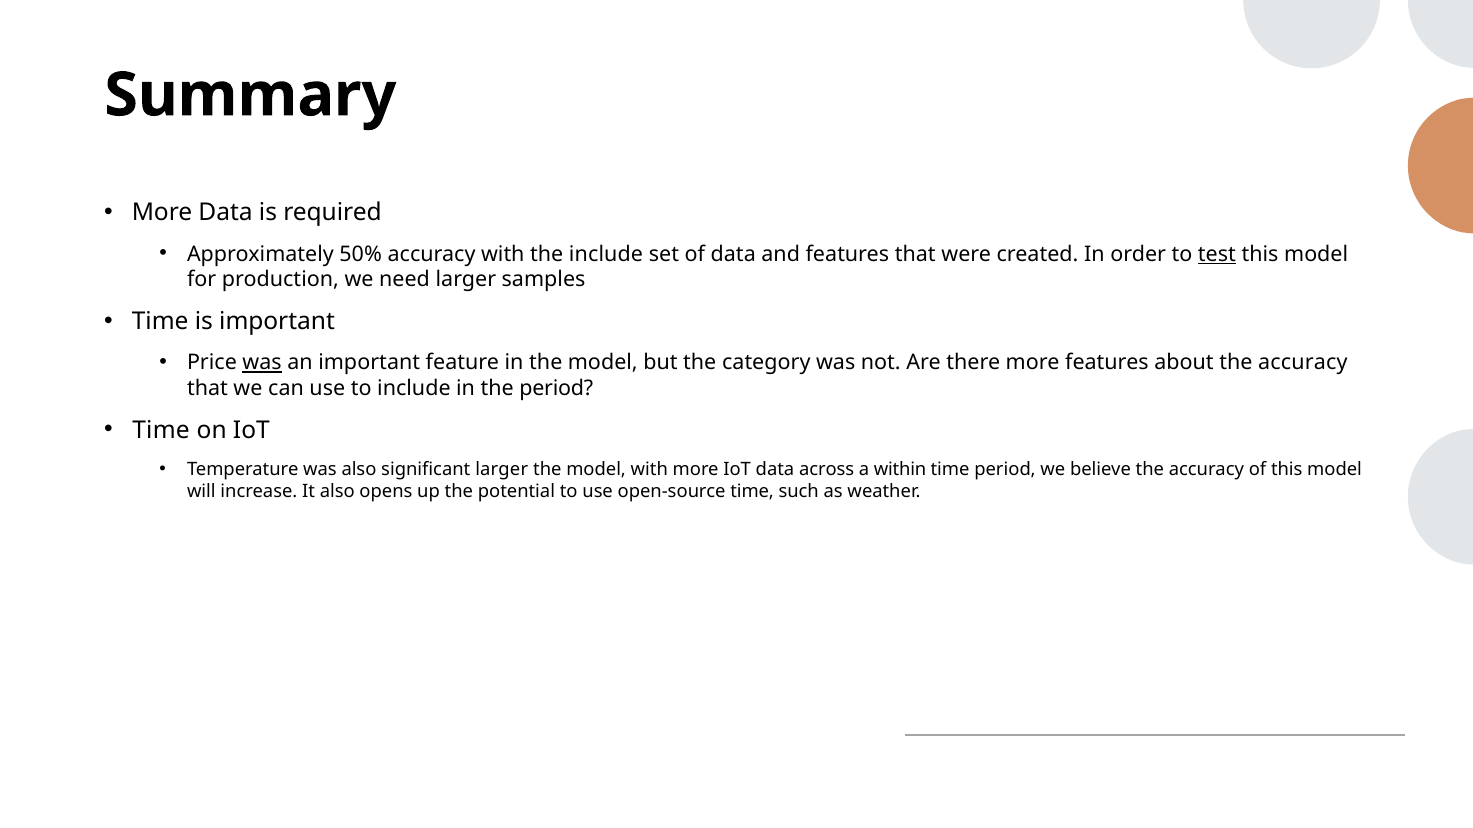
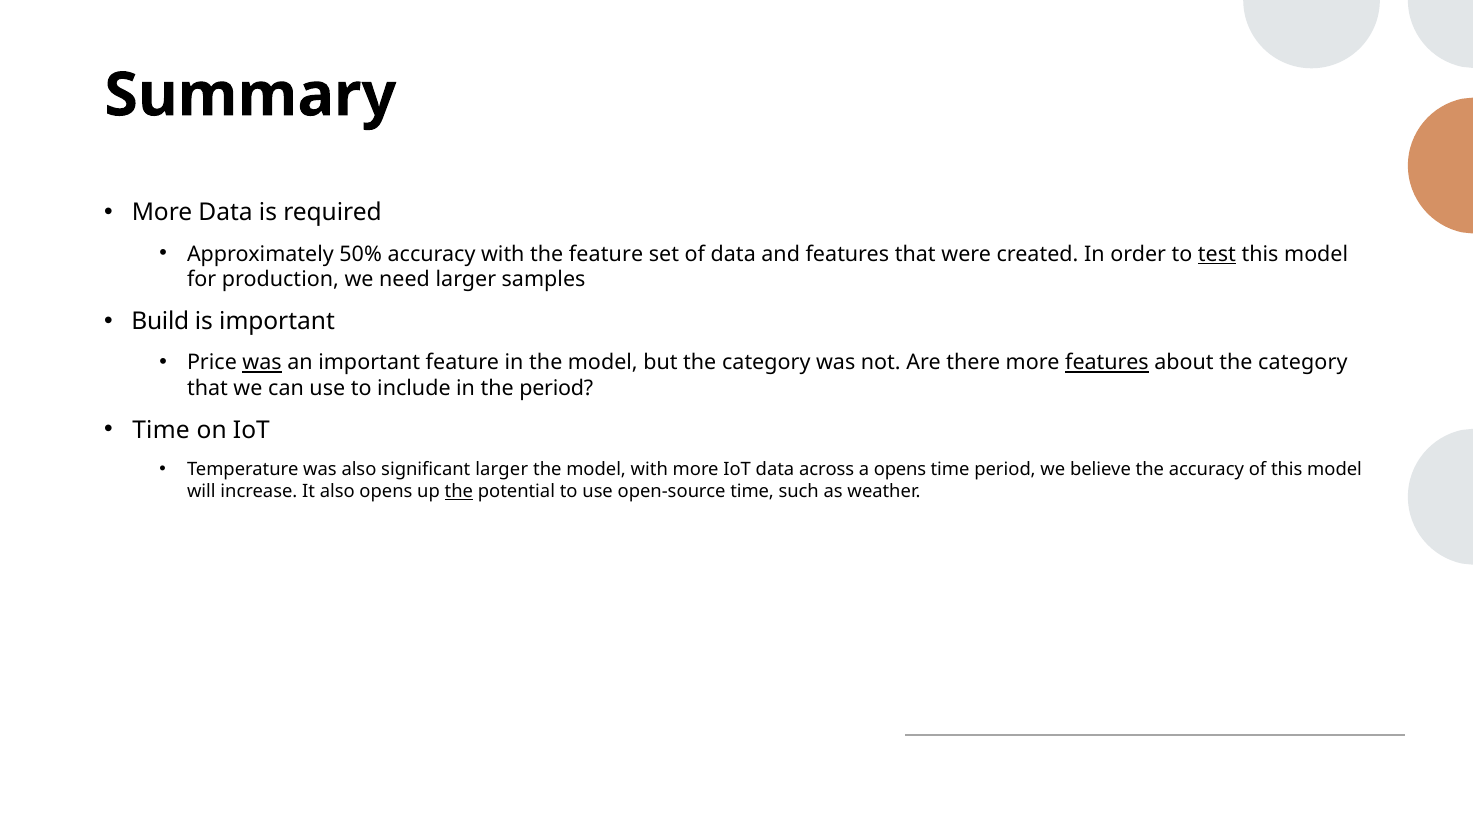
the include: include -> feature (606, 254)
Time: Time -> Build (160, 322)
features underline: none -> present (1107, 363)
about the accuracy: accuracy -> category (1303, 363)
a within: within -> opens (900, 469)
the underline: none -> present (459, 492)
